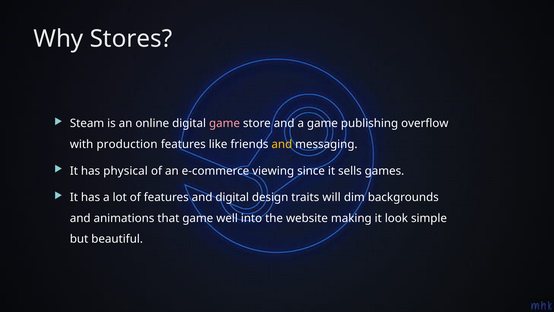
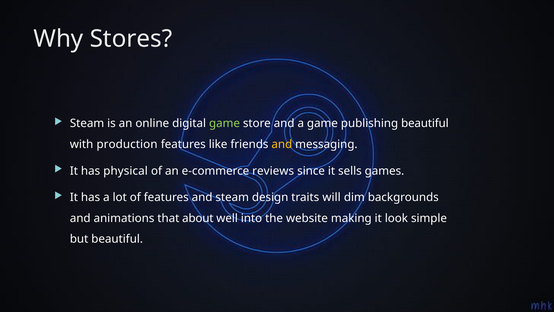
game colour: pink -> light green (224, 123)
publishing overflow: overflow -> beautiful (425, 123)
viewing: viewing -> reviews (273, 171)
and digital: digital -> steam (232, 197)
that game: game -> about (198, 218)
